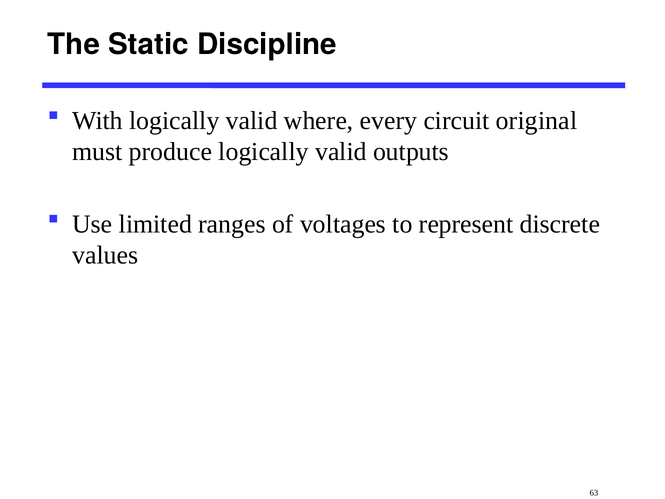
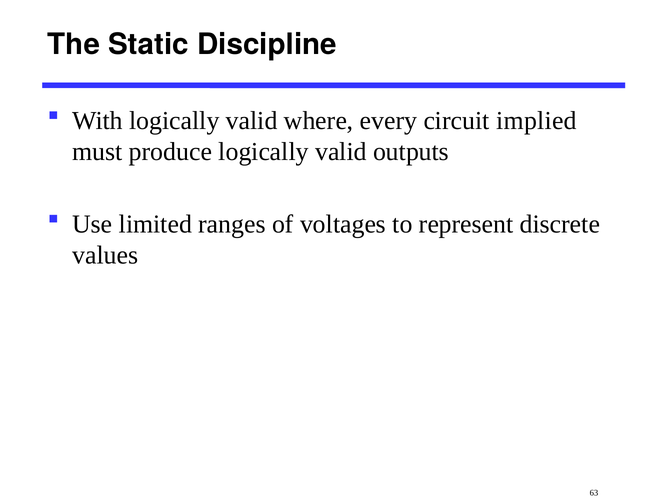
original: original -> implied (536, 120)
